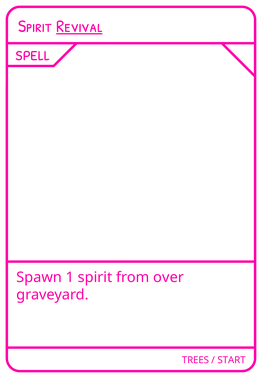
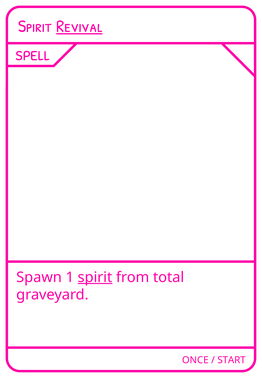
spirit underline: none -> present (95, 278)
over: over -> total (169, 278)
TREES: TREES -> ONCE (195, 361)
